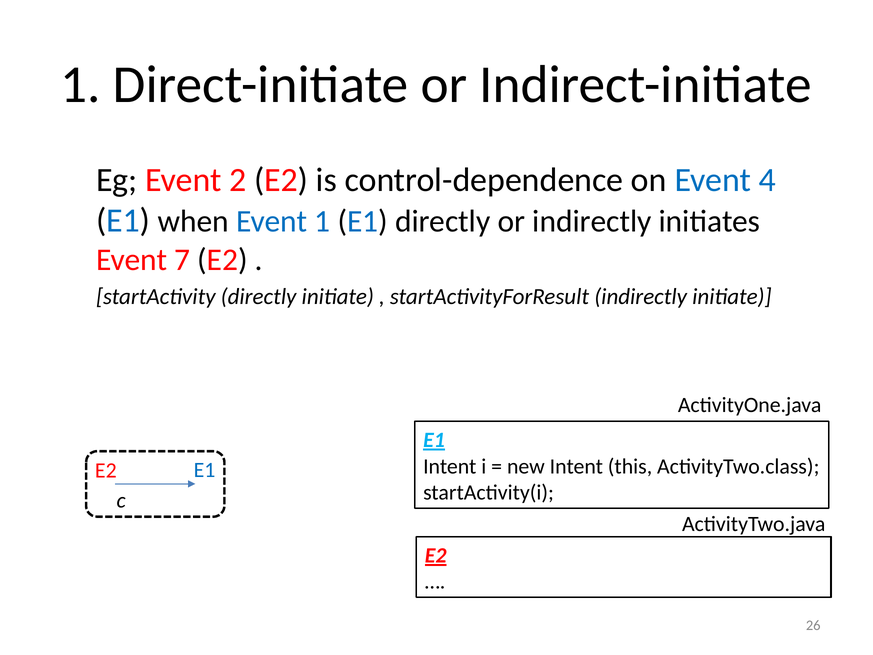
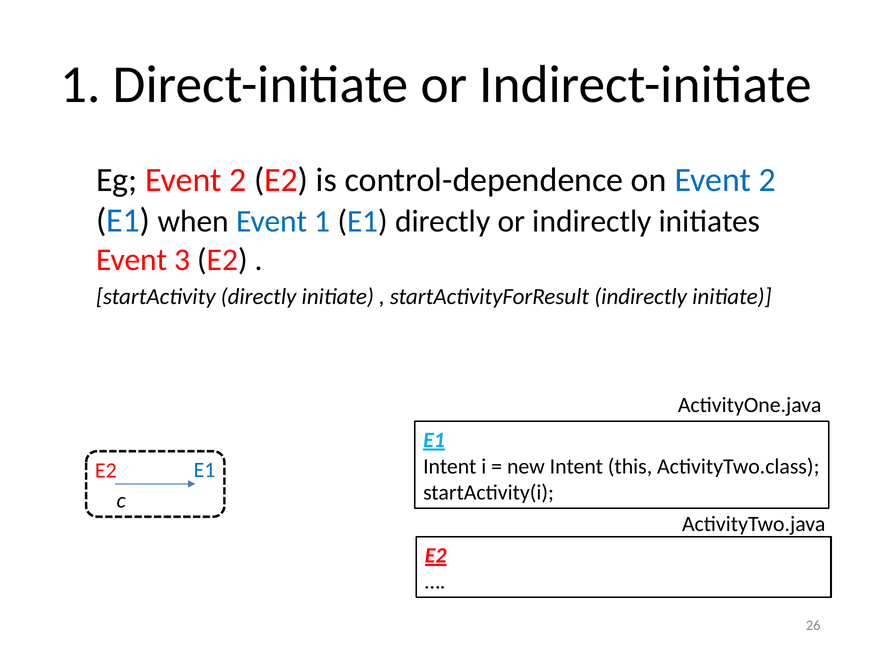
on Event 4: 4 -> 2 (767, 180)
7: 7 -> 3 (182, 260)
